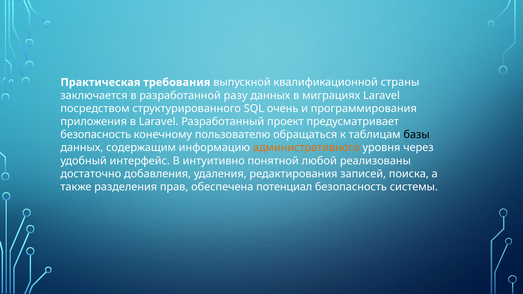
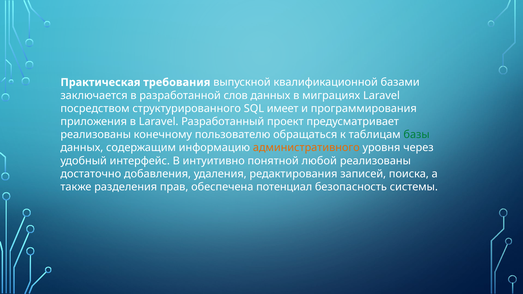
страны: страны -> базами (400, 82)
разу: разу -> слов (236, 95)
очень: очень -> имеет (283, 109)
безопасность: безопасность -> реализованы (96, 135)
базы colour: black -> green (417, 135)
